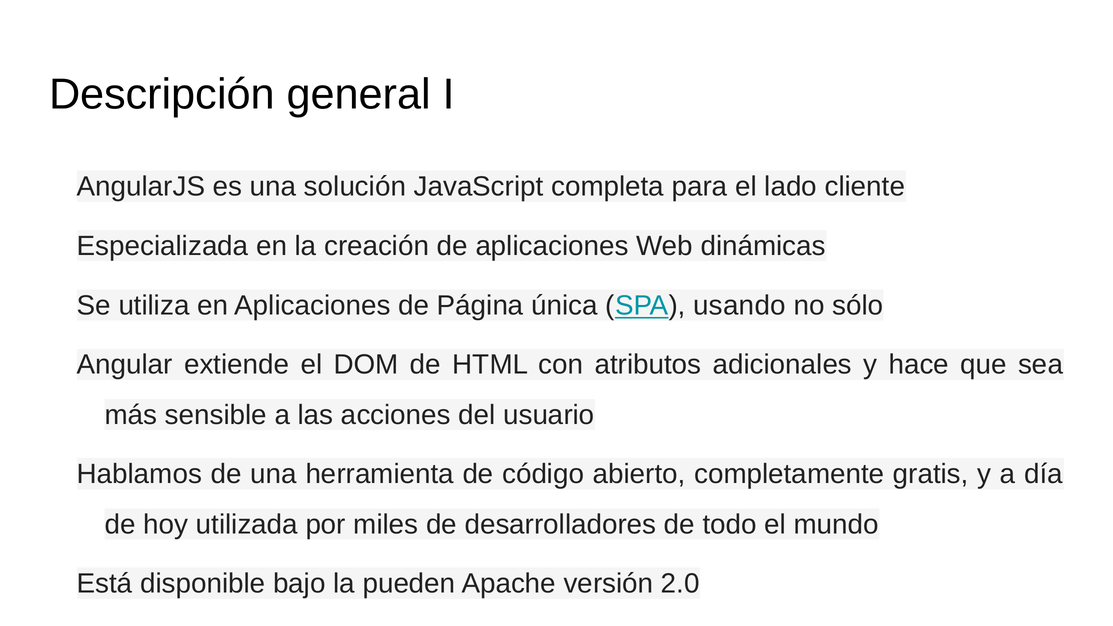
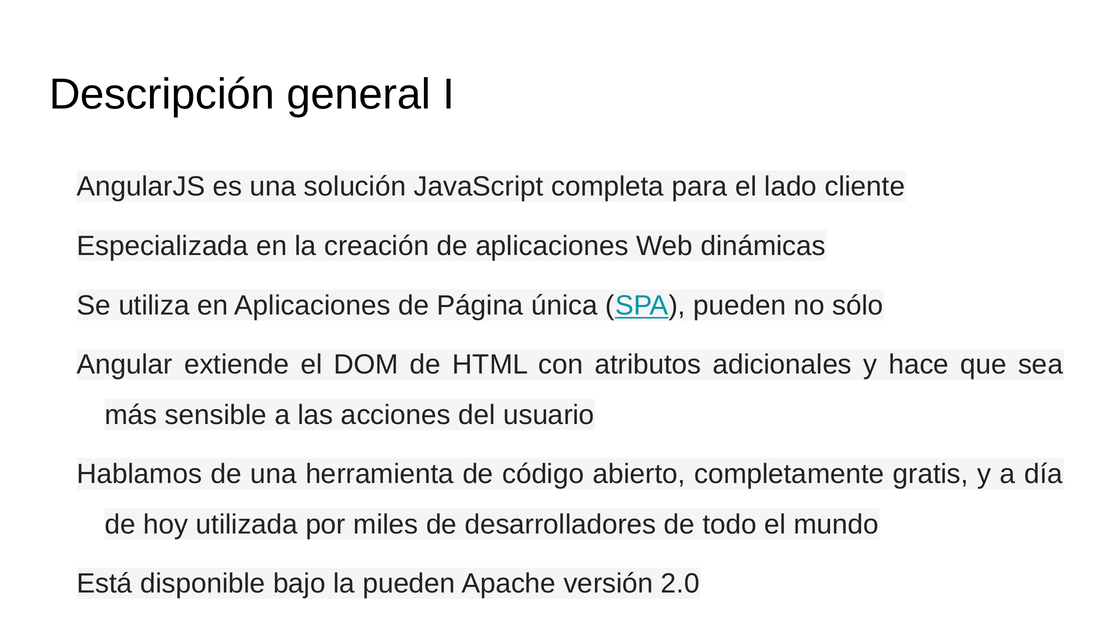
SPA usando: usando -> pueden (740, 305)
